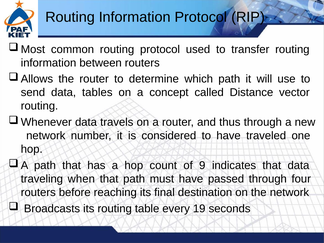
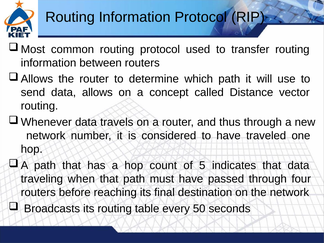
tables: tables -> allows (97, 93)
9: 9 -> 5 (202, 165)
19: 19 -> 50 (199, 209)
